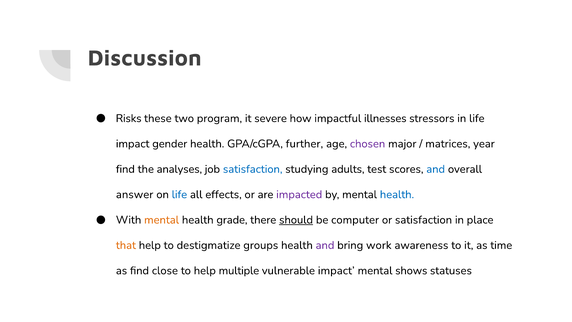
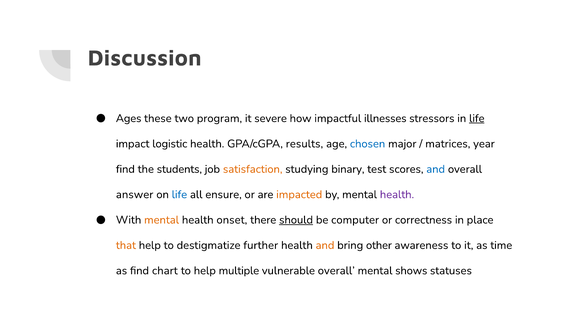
Risks: Risks -> Ages (129, 118)
life underline: none -> present (477, 118)
gender: gender -> logistic (170, 144)
further: further -> results (304, 144)
chosen colour: purple -> blue (368, 144)
analyses: analyses -> students (179, 169)
satisfaction colour: blue -> orange (253, 169)
adults: adults -> binary (348, 169)
effects: effects -> ensure (224, 194)
impacted colour: purple -> orange (299, 194)
health colour: blue -> purple (397, 194)
grade: grade -> onset (232, 220)
or satisfaction: satisfaction -> correctness (424, 220)
groups: groups -> further (261, 245)
and colour: purple -> orange (325, 245)
work: work -> other (379, 245)
close: close -> chart (165, 270)
vulnerable impact: impact -> overall (336, 270)
